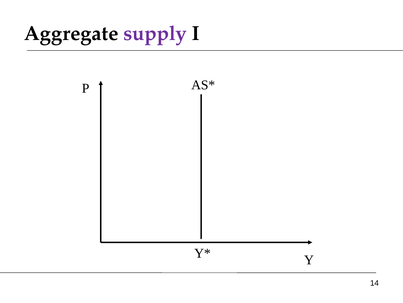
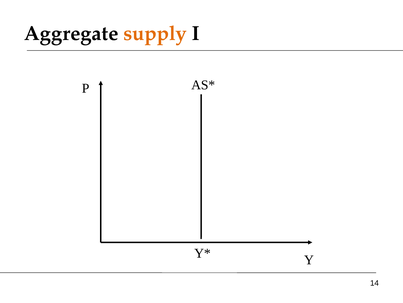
supply colour: purple -> orange (155, 33)
